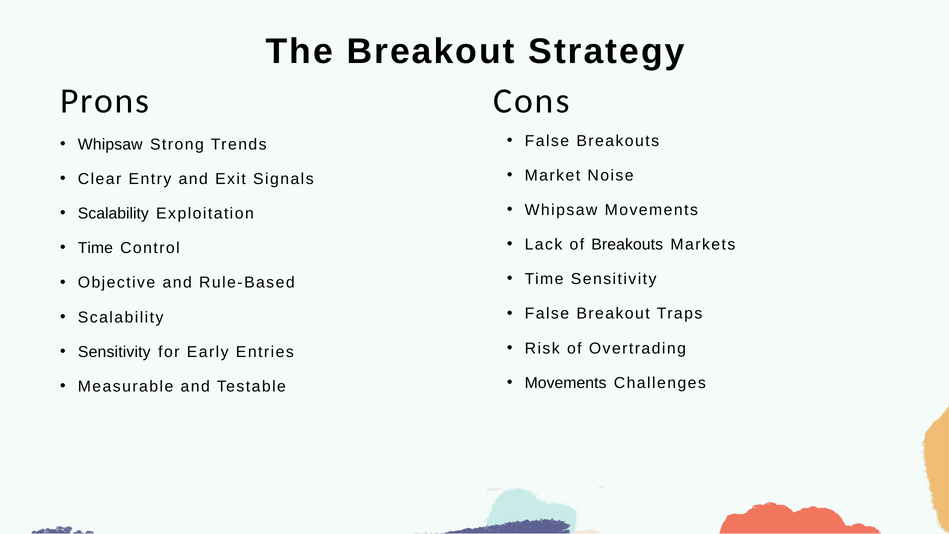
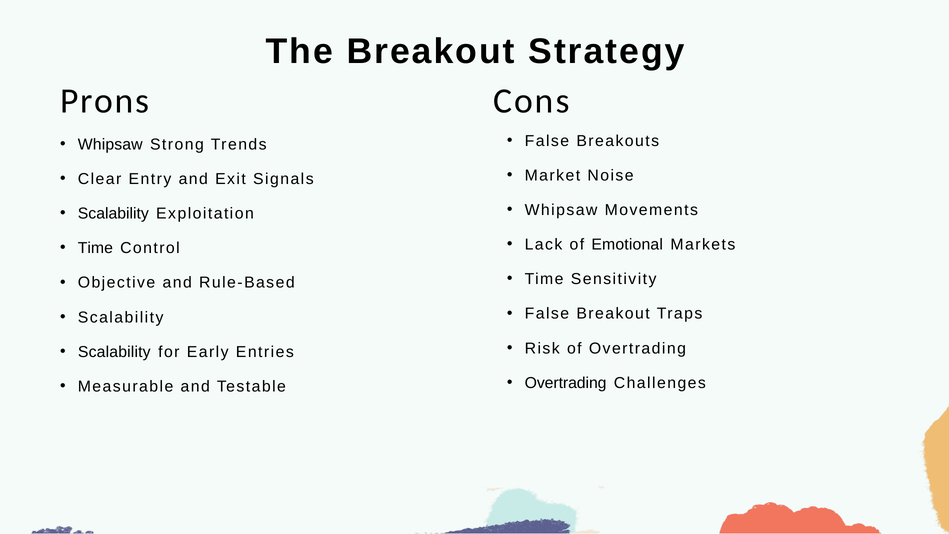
of Breakouts: Breakouts -> Emotional (627, 245)
Sensitivity: Sensitivity -> Scalability (114, 352)
Movements: Movements -> Overtrading (566, 383)
